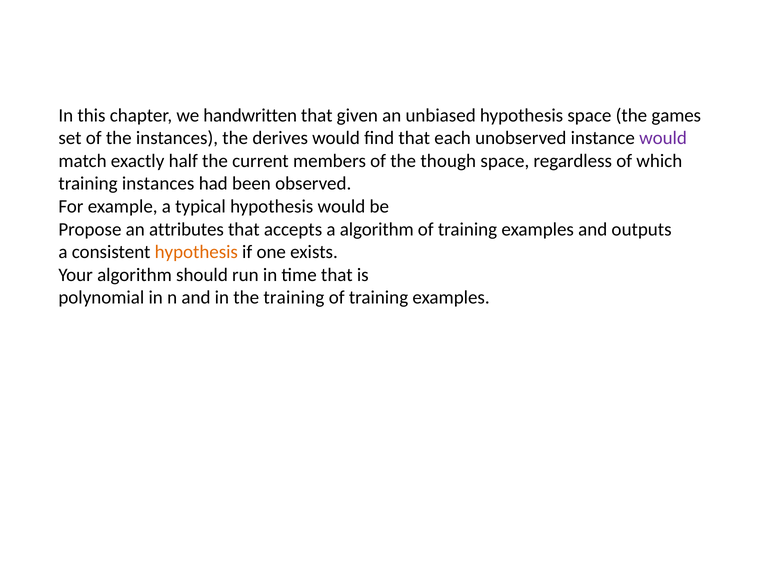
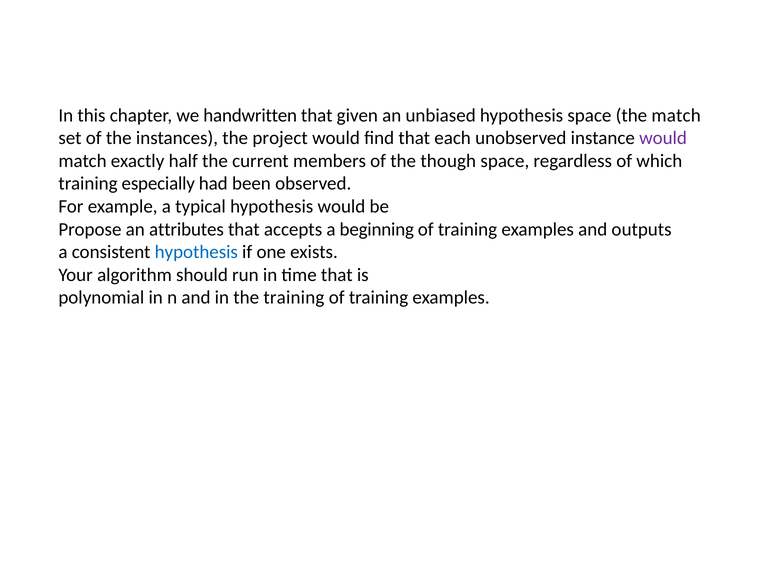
the games: games -> match (676, 115)
derives: derives -> project (280, 138)
training instances: instances -> especially (158, 184)
a algorithm: algorithm -> beginning (377, 229)
hypothesis colour: orange -> blue (196, 252)
